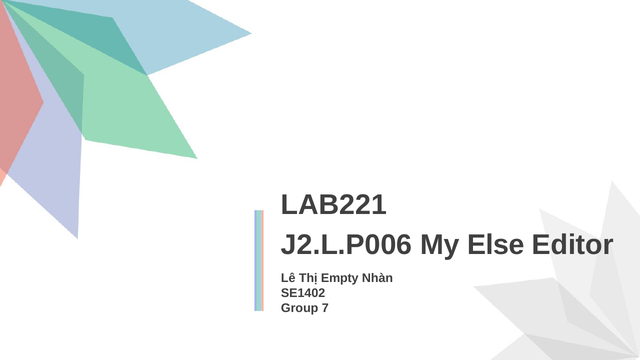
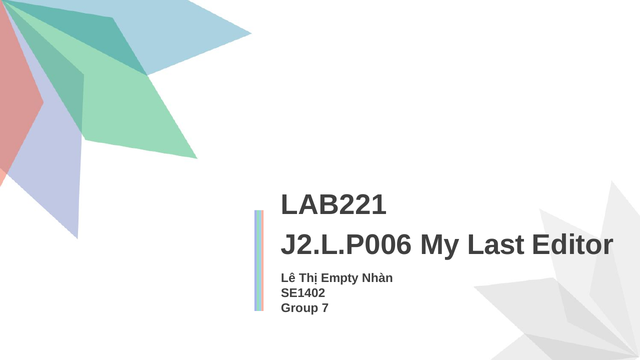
Else: Else -> Last (496, 245)
